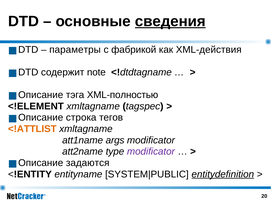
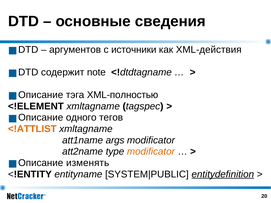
сведения underline: present -> none (170, 21)
параметры: параметры -> аргументов (75, 50)
фабрикой: фабрикой -> источники (134, 50)
строка: строка -> одного (81, 118)
modificator colour: purple -> orange (151, 152)
задаются: задаются -> изменять (88, 163)
